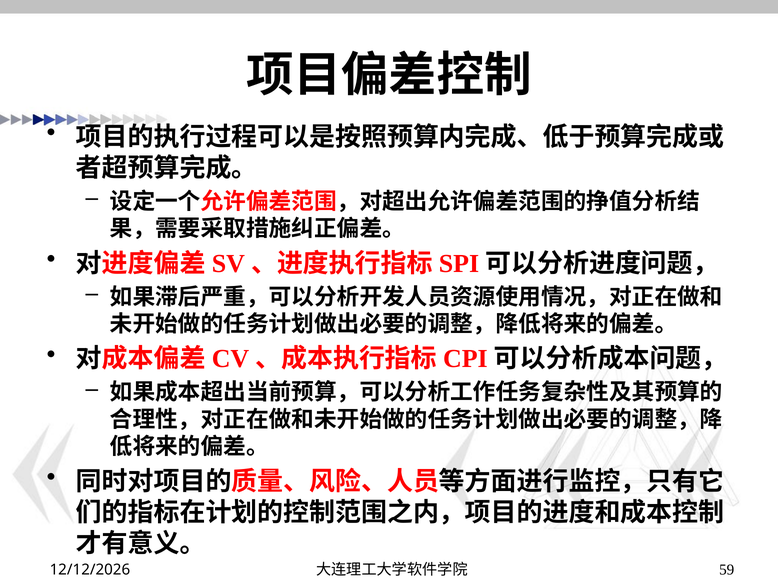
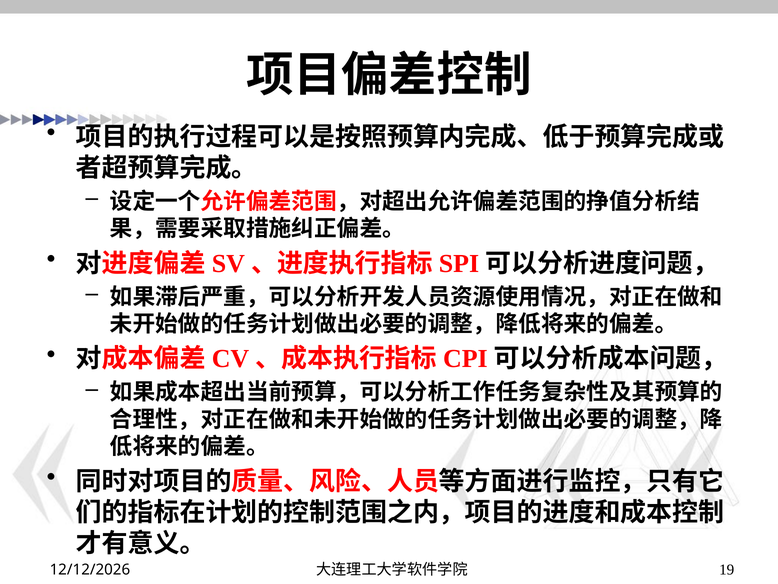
59: 59 -> 19 (727, 569)
